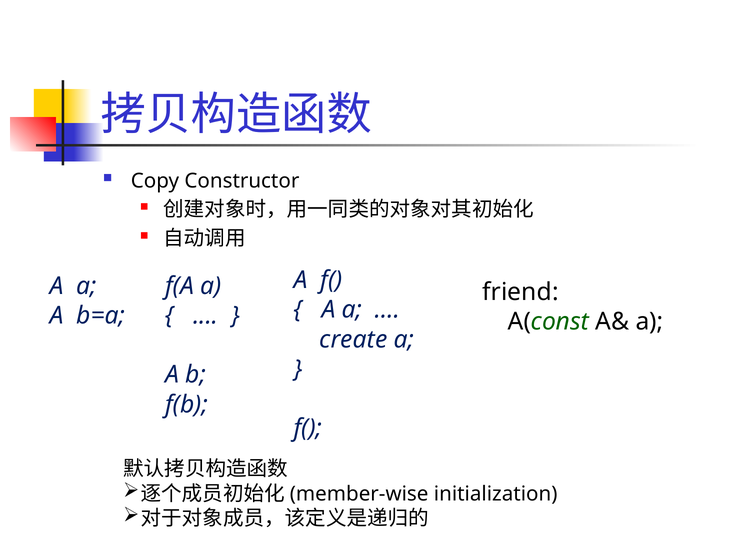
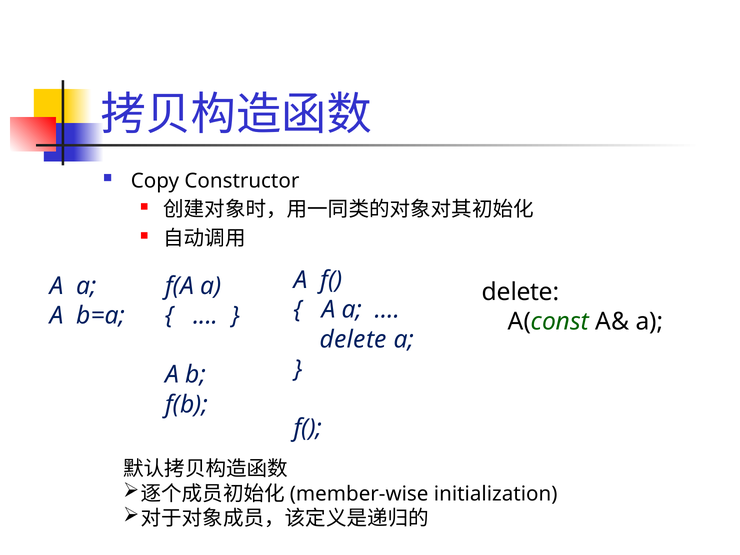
friend: friend -> delete (521, 292)
create: create -> delete (353, 339)
